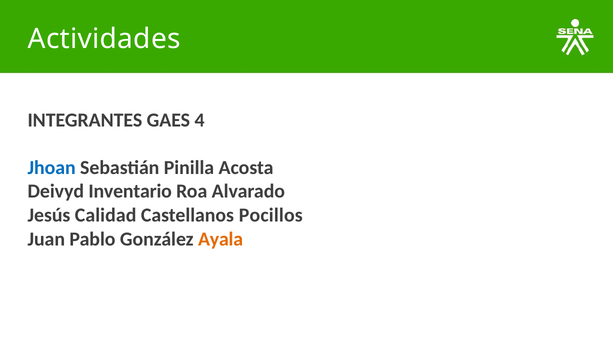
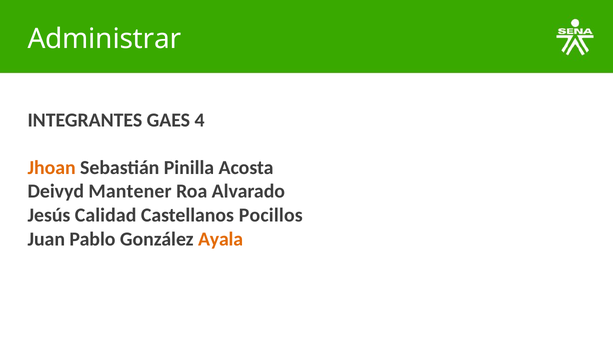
Actividades: Actividades -> Administrar (104, 39)
Jhoan colour: blue -> orange (52, 168)
Inventario: Inventario -> Mantener (130, 191)
